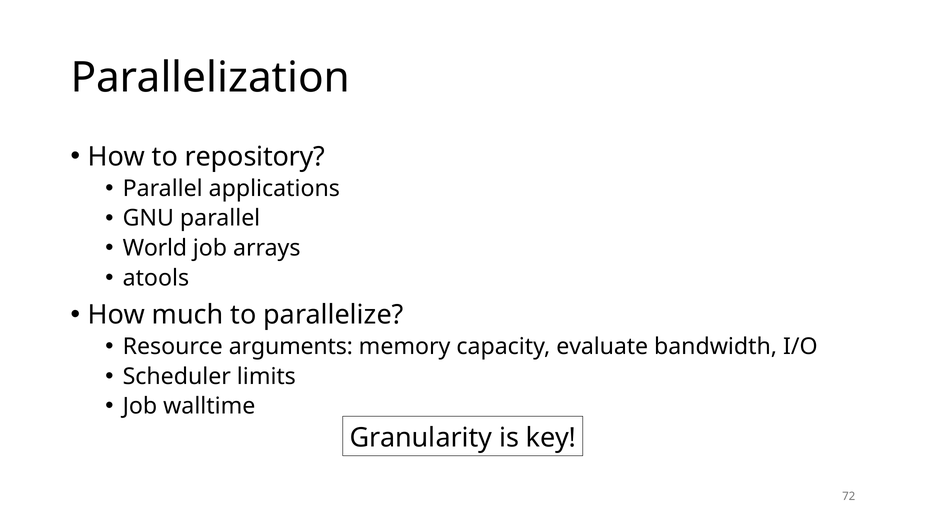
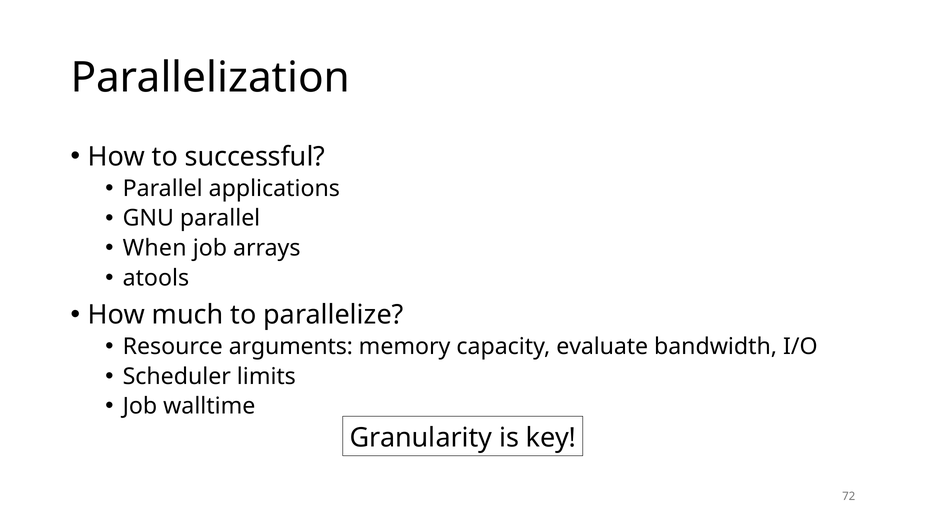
repository: repository -> successful (255, 157)
World: World -> When (155, 248)
